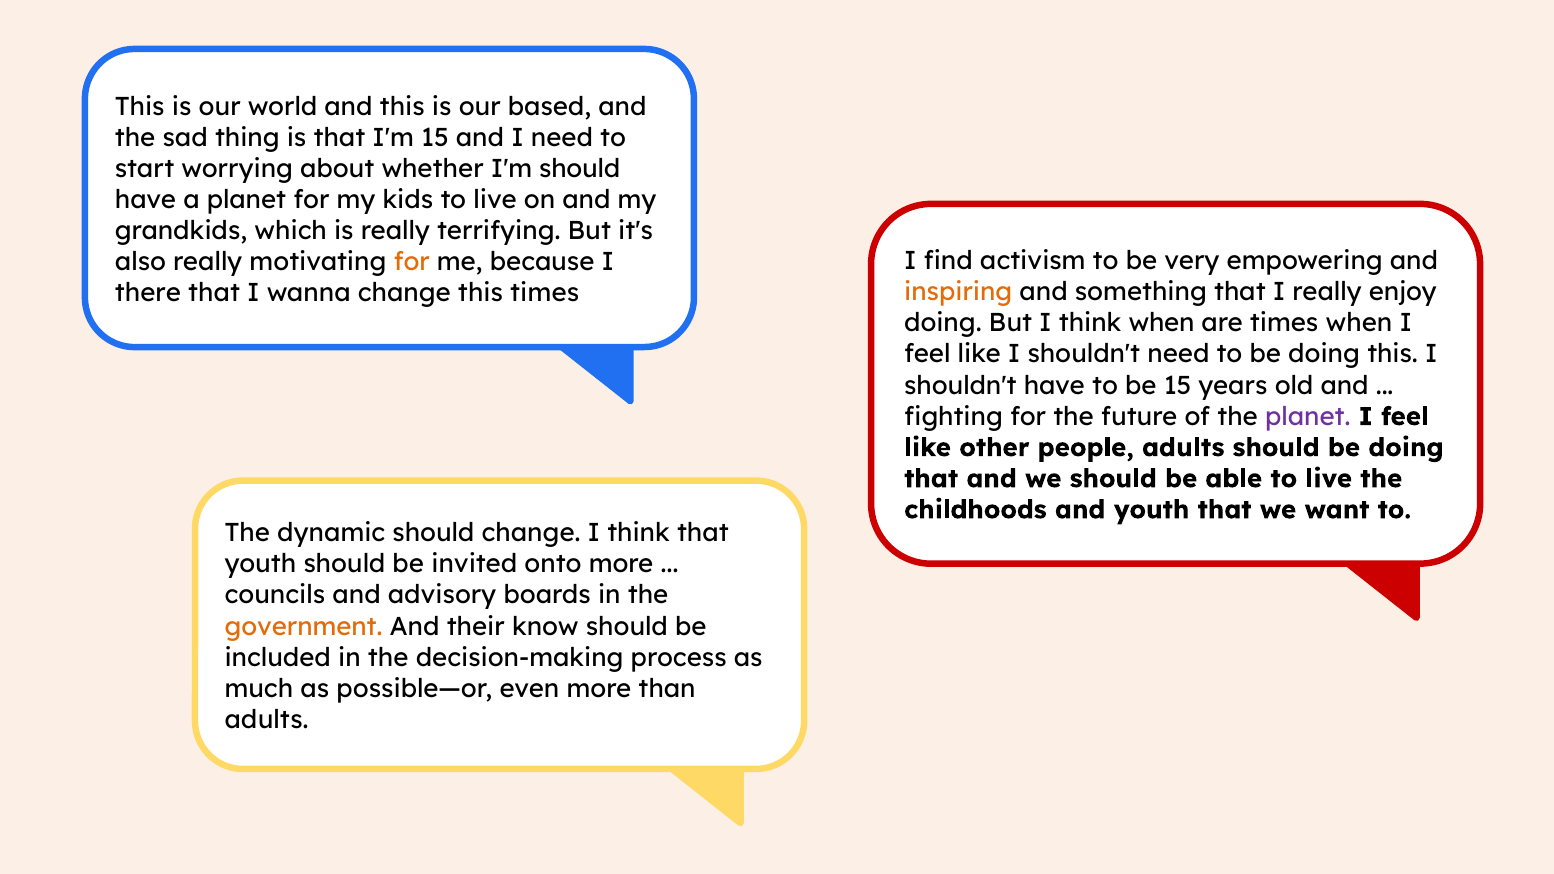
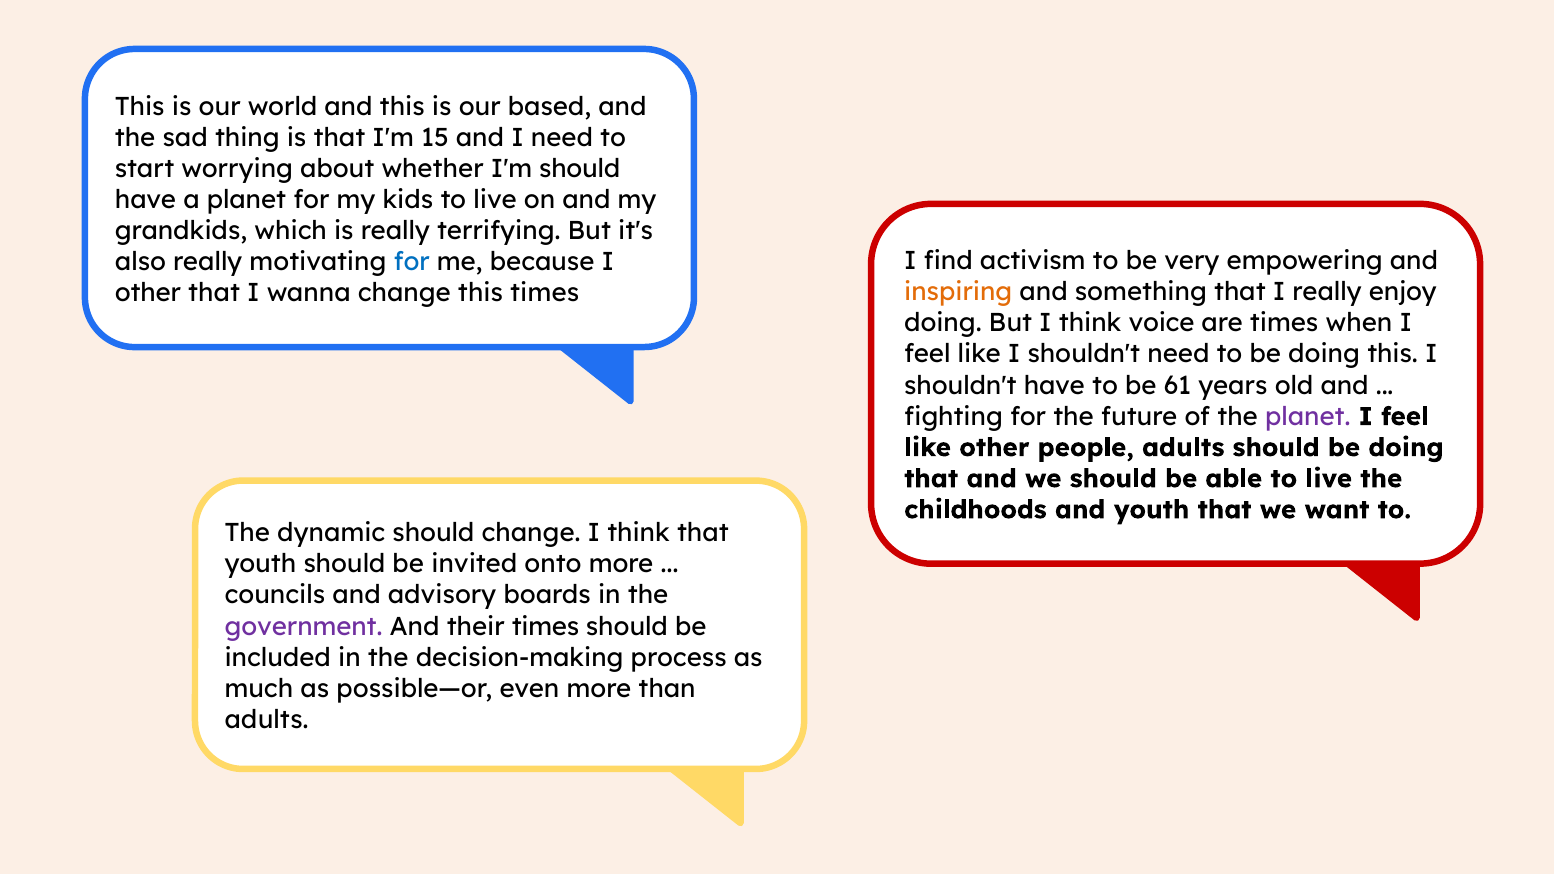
for colour: orange -> blue (412, 262)
there: there -> other (148, 293)
think when: when -> voice (1162, 323)
be 15: 15 -> 61 (1178, 386)
government colour: orange -> purple (304, 627)
their know: know -> times (546, 627)
